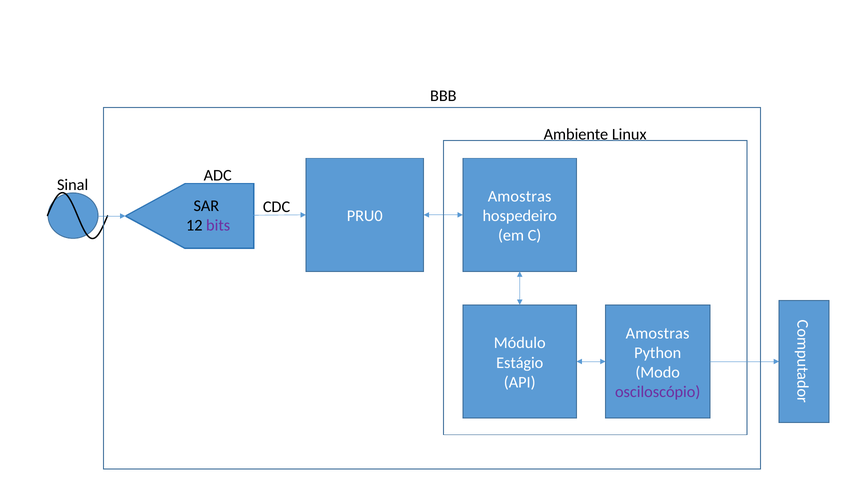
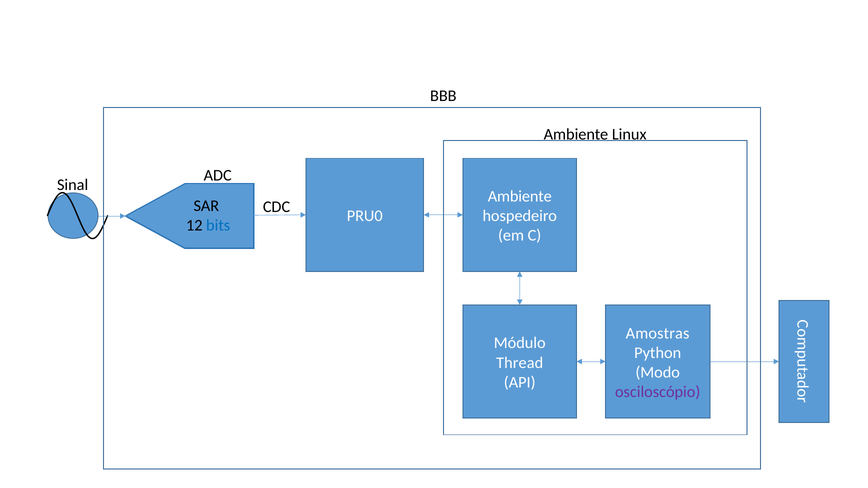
Amostras: Amostras -> Ambiente (520, 197)
bits colour: purple -> blue (218, 226)
Estágio: Estágio -> Thread (520, 363)
